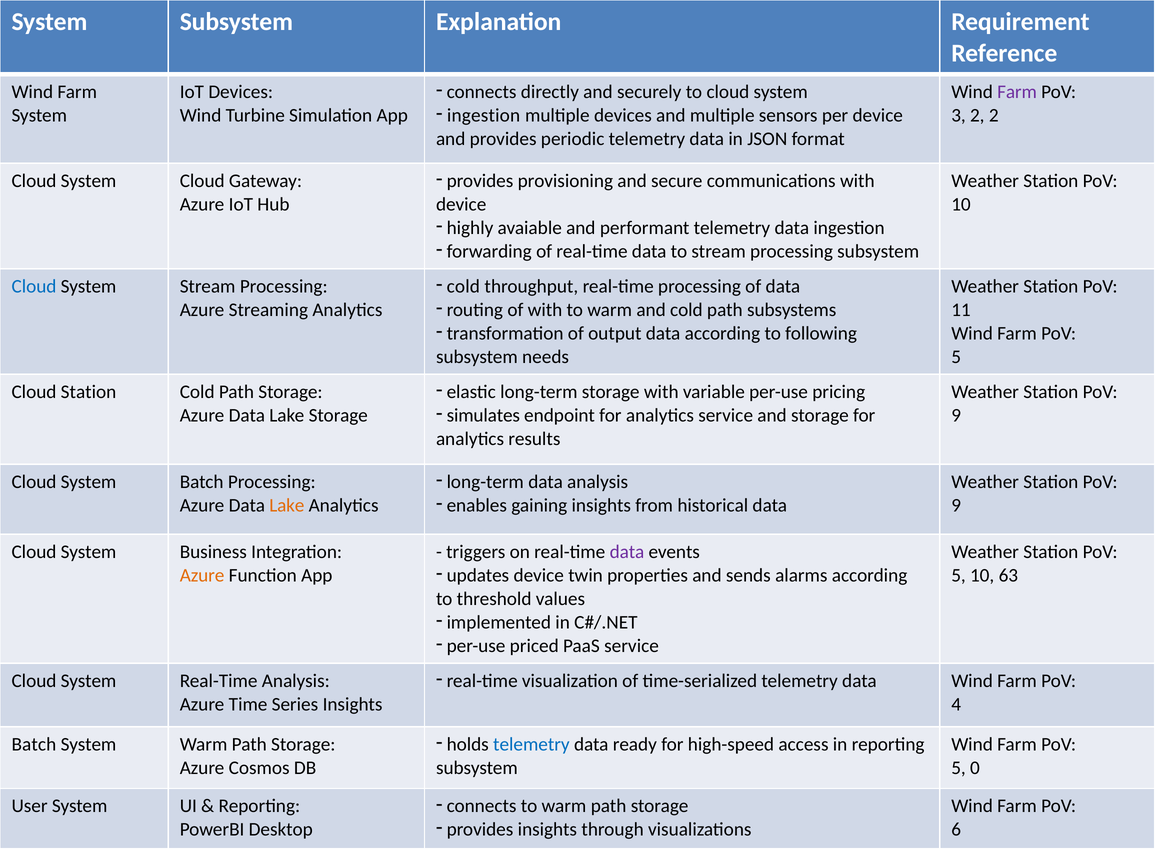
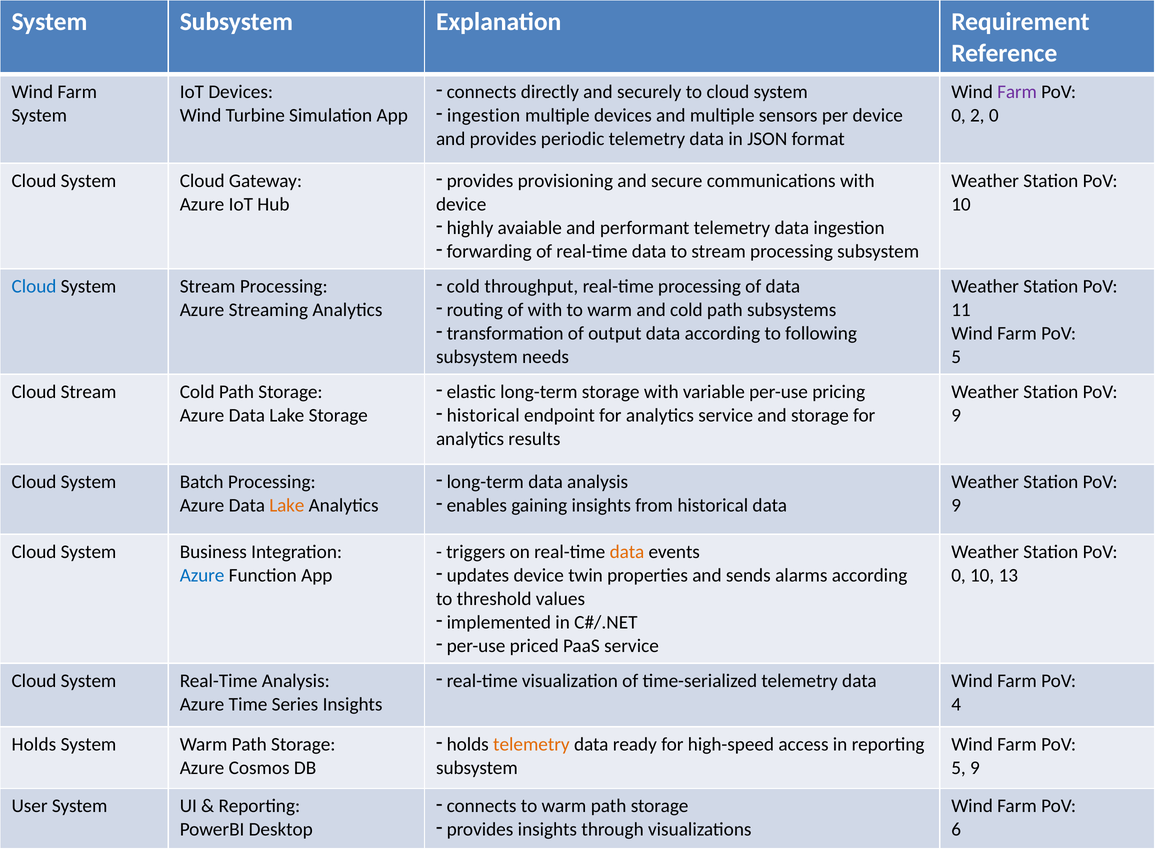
3: 3 -> 0 (959, 116)
2 2: 2 -> 0 (994, 116)
Cloud Station: Station -> Stream (89, 392)
simulates: simulates -> historical (483, 415)
data colour: purple -> orange (627, 552)
Azure colour: orange -> blue (202, 576)
5: 5 -> 0 (959, 576)
63: 63 -> 13 (1008, 576)
telemetry colour: blue -> orange (531, 745)
Batch: Batch -> Holds (34, 745)
5 0: 0 -> 9 (975, 768)
